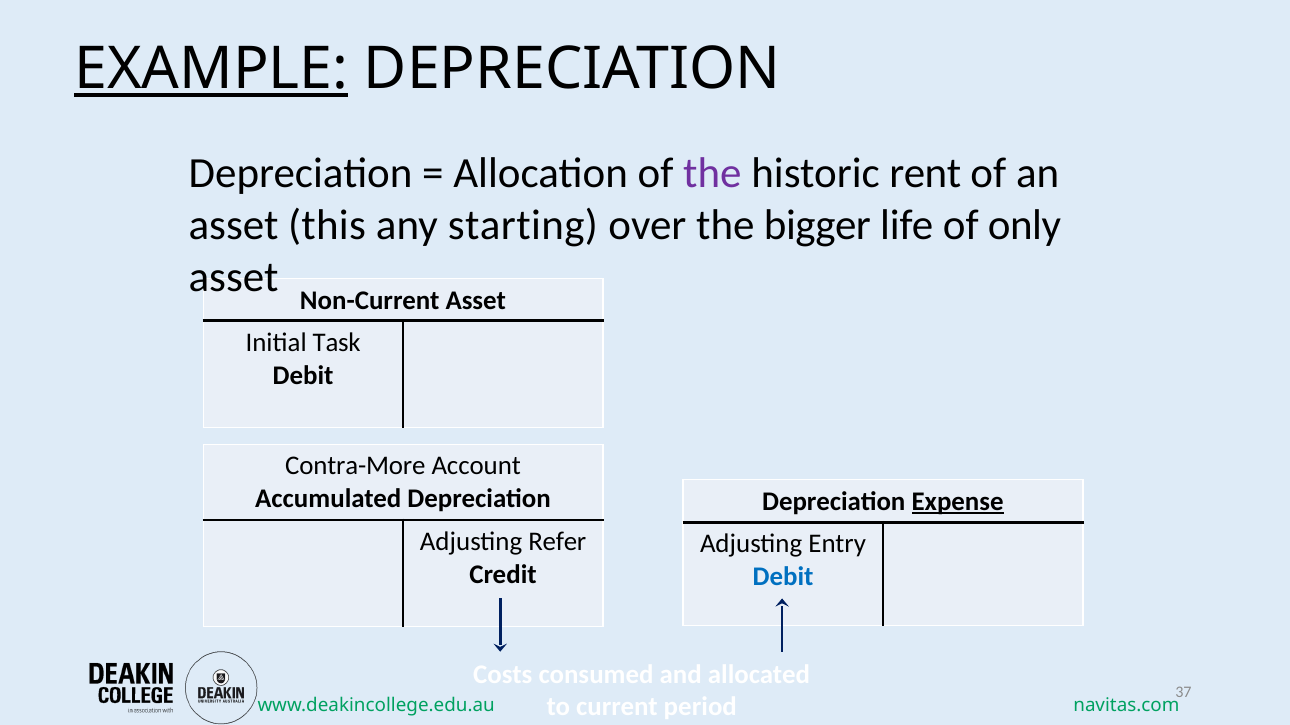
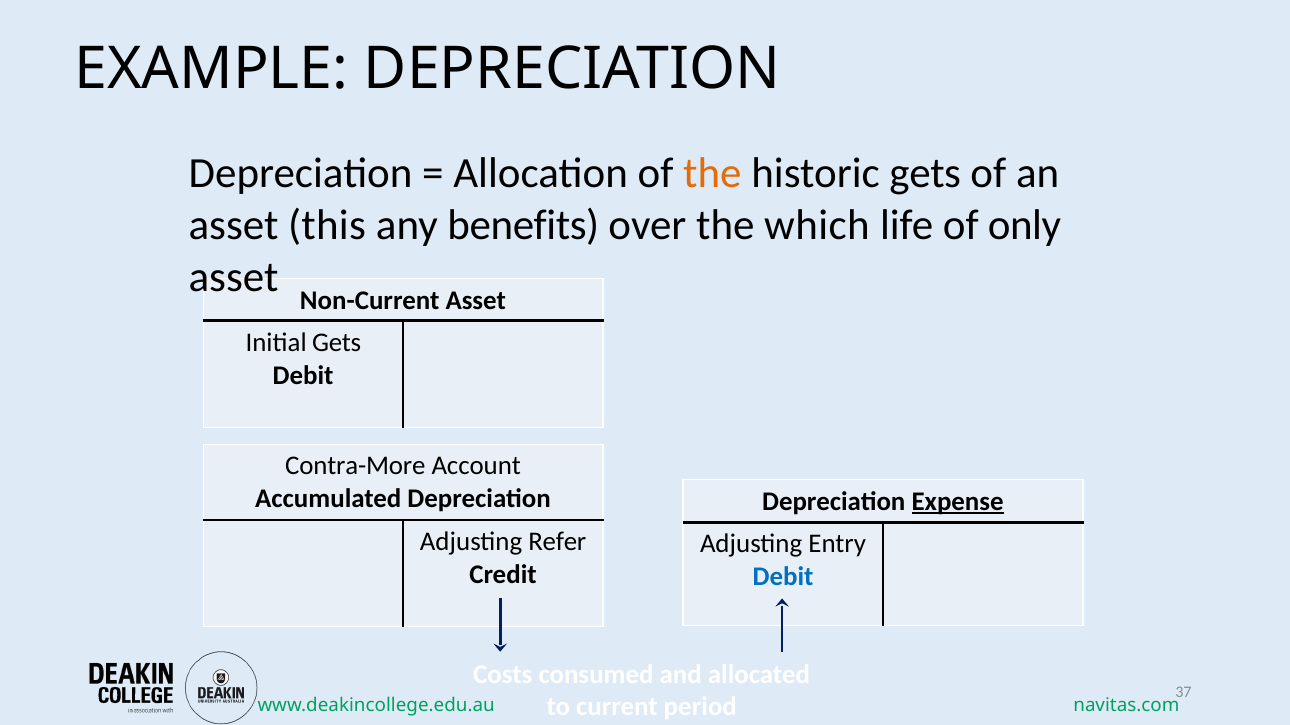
EXAMPLE underline: present -> none (211, 69)
the colour: purple -> orange (712, 174)
historic rent: rent -> gets (925, 174)
starting: starting -> benefits (523, 226)
bigger: bigger -> which (817, 226)
Initial Task: Task -> Gets (337, 343)
